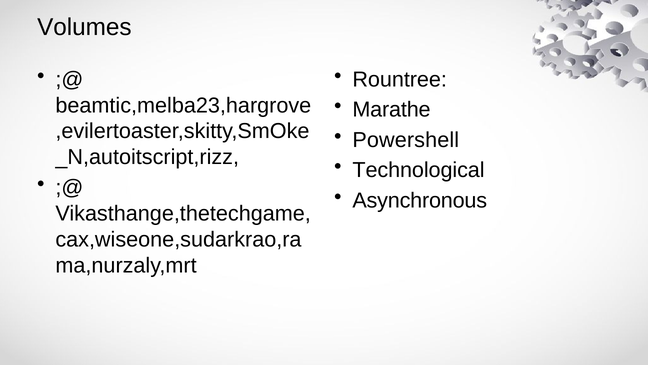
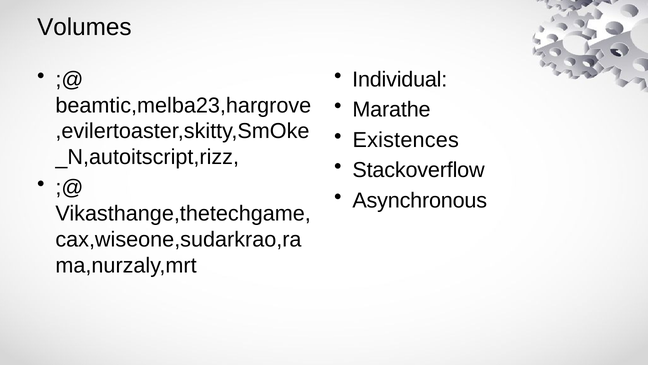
Rountree: Rountree -> Individual (400, 79)
Powershell: Powershell -> Existences (406, 140)
Technological: Technological -> Stackoverflow (419, 170)
